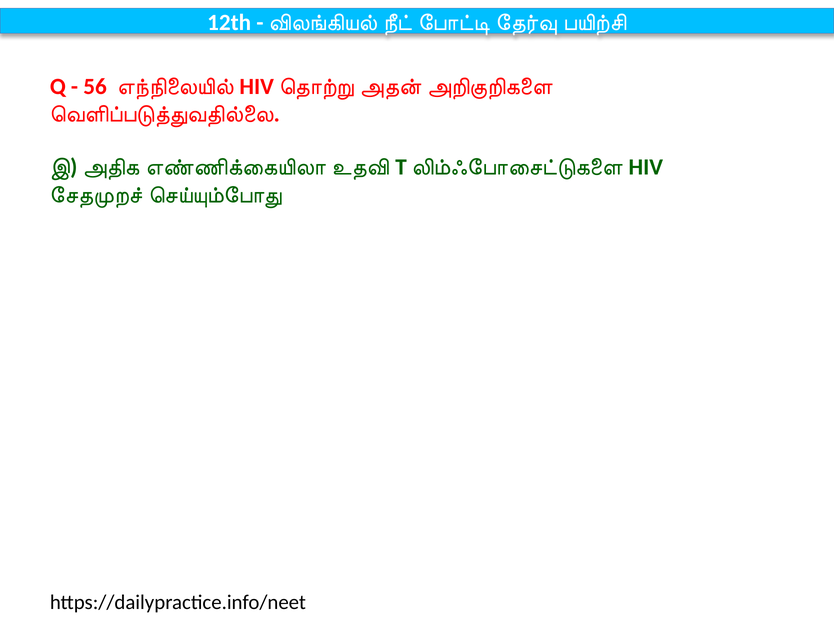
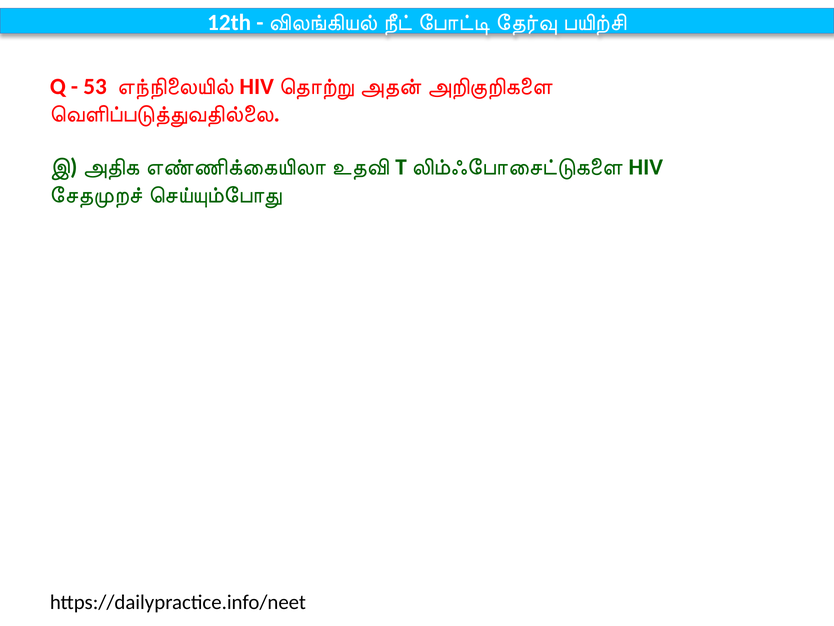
56: 56 -> 53 (95, 86)
